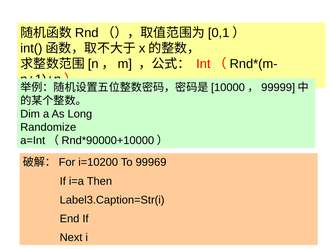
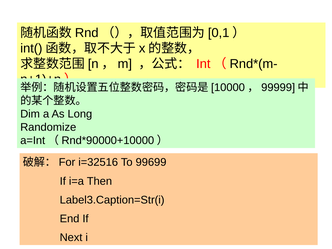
i=10200: i=10200 -> i=32516 (98, 162)
99969: 99969 -> 99699 (151, 162)
